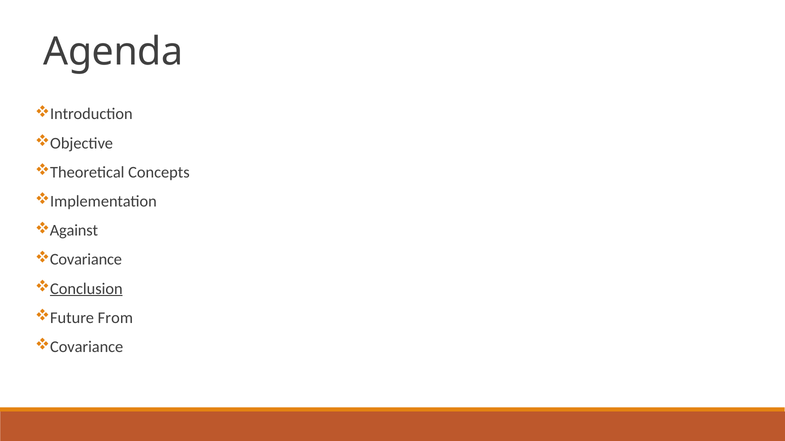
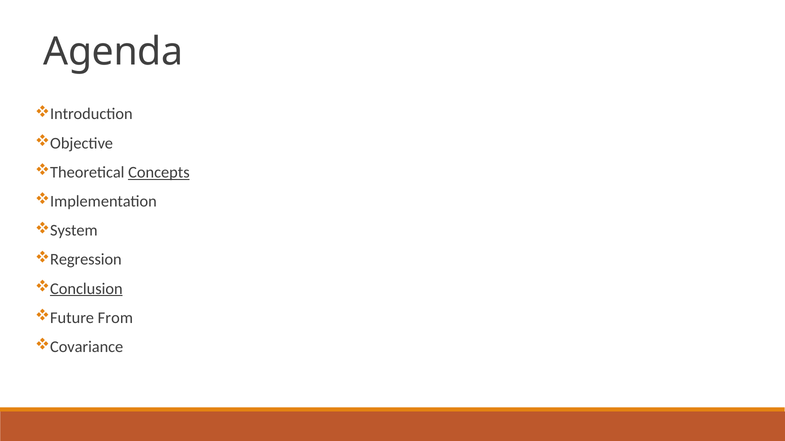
Concepts underline: none -> present (159, 173)
Against: Against -> System (74, 231)
Covariance: Covariance -> Regression (86, 260)
